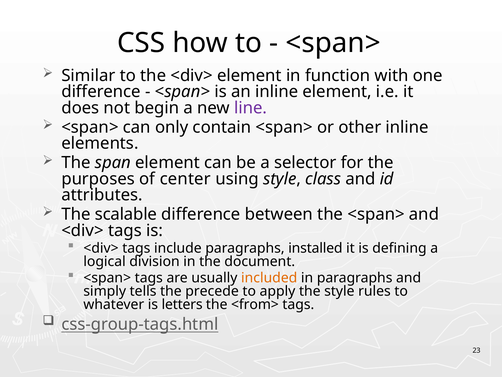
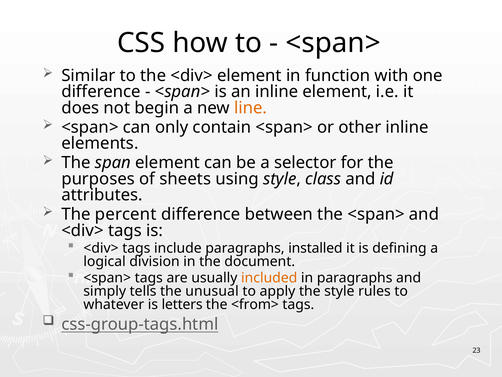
line colour: purple -> orange (251, 108)
center: center -> sheets (185, 179)
scalable: scalable -> percent (126, 214)
precede: precede -> unusual (212, 291)
